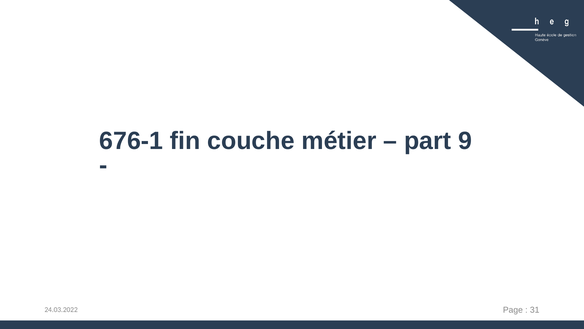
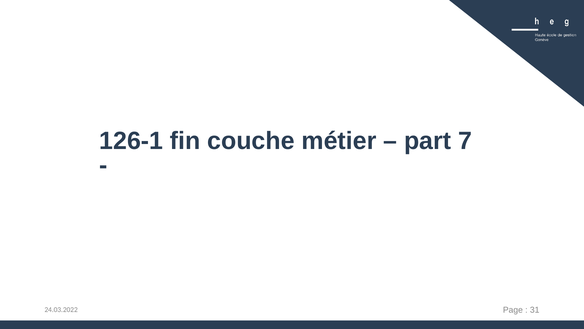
676-1: 676-1 -> 126-1 (131, 141)
9: 9 -> 7 (465, 141)
